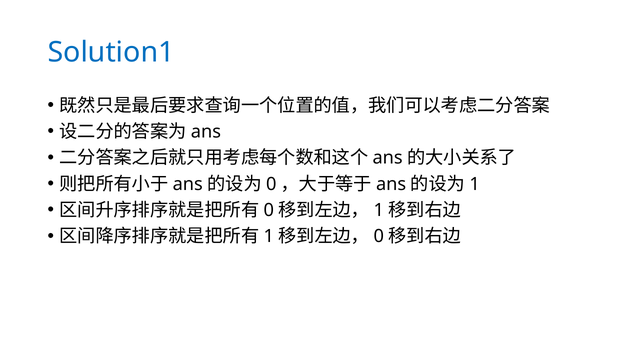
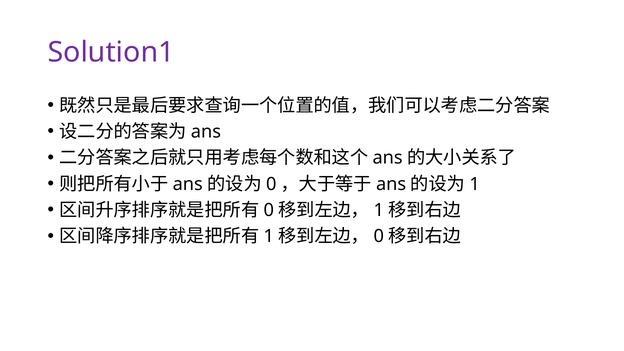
Solution1 colour: blue -> purple (111, 52)
